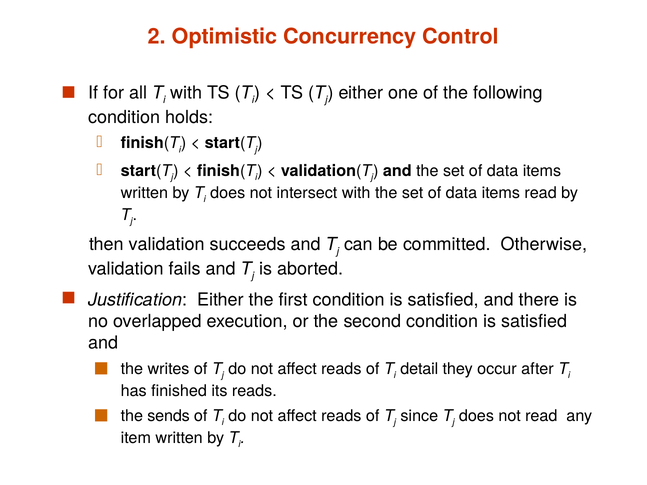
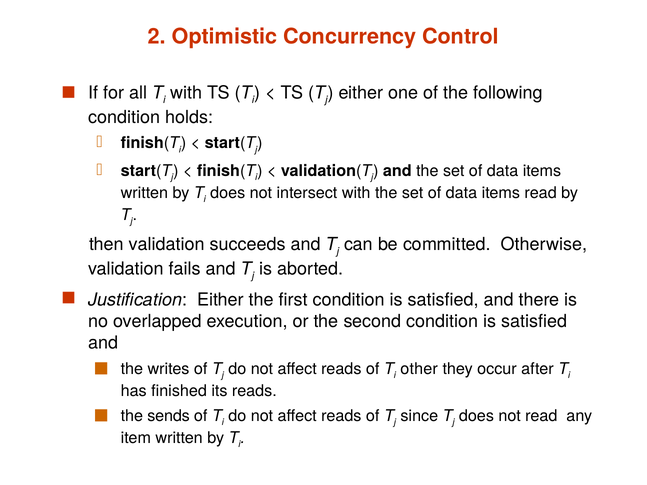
detail: detail -> other (419, 369)
